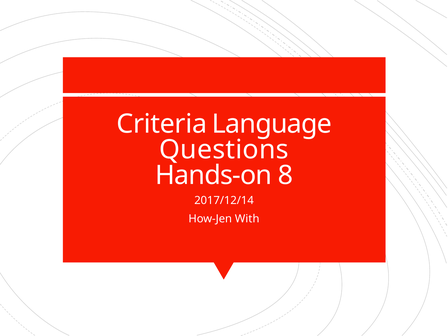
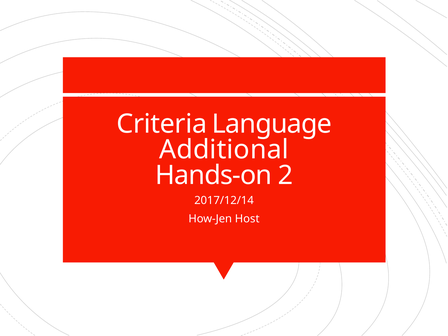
Questions: Questions -> Additional (224, 150)
8: 8 -> 2 (285, 175)
With: With -> Host (247, 219)
